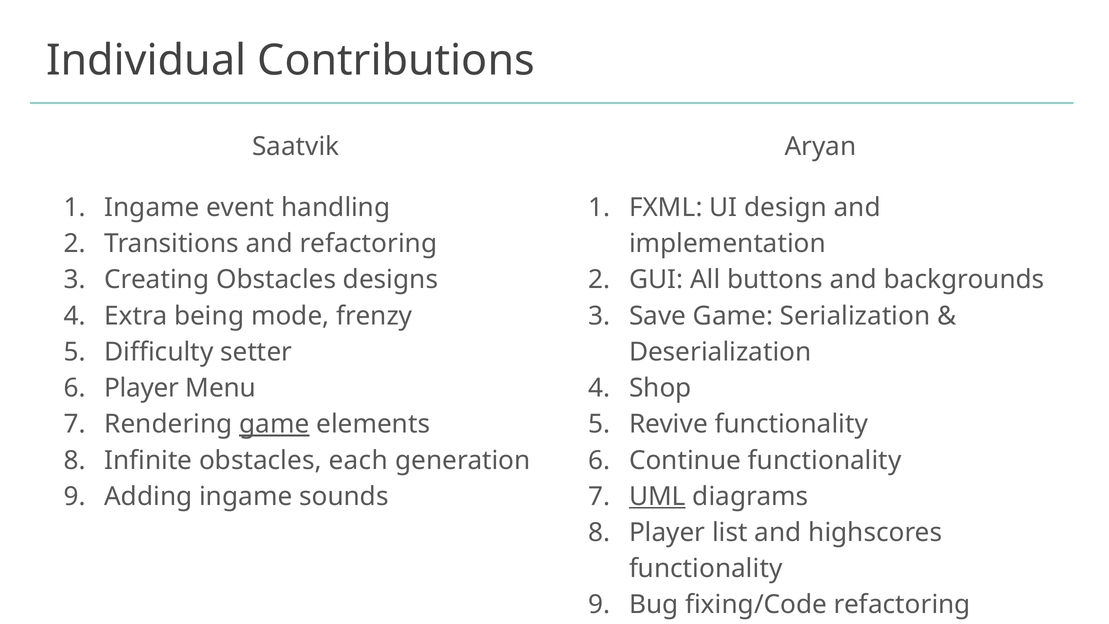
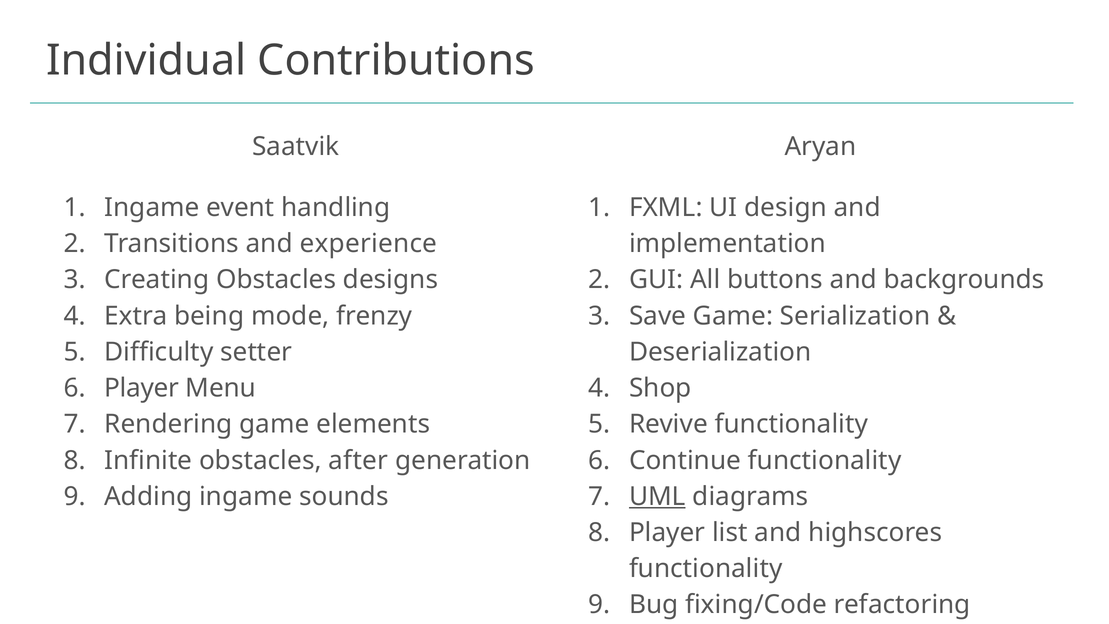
and refactoring: refactoring -> experience (368, 244)
game underline: present -> none (274, 424)
each: each -> after (358, 460)
